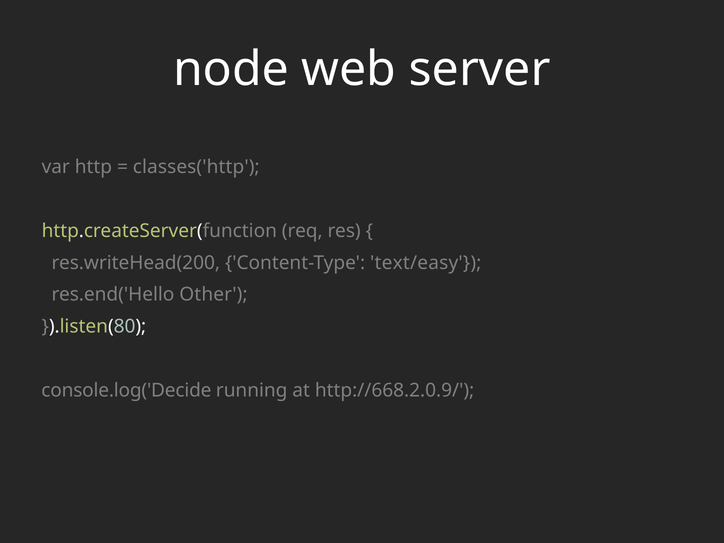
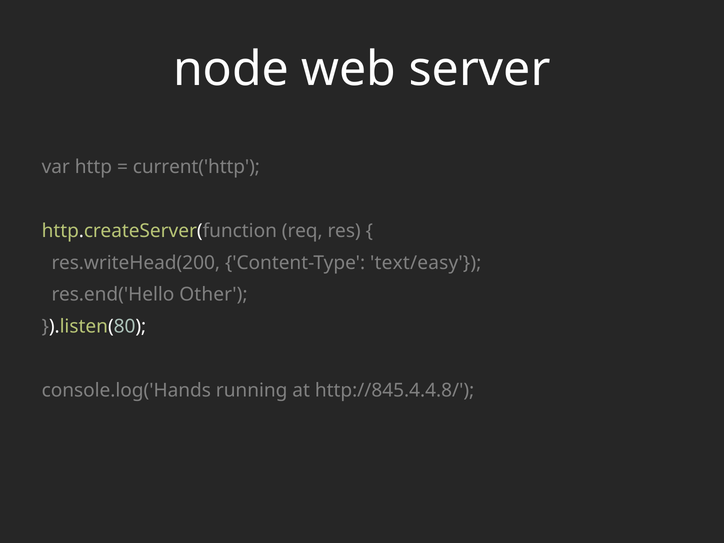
classes('http: classes('http -> current('http (196, 167)
console.log('Decide: console.log('Decide -> console.log('Hands (126, 390)
http://668.2.0.9/: http://668.2.0.9/ -> http://845.4.4.8/ (395, 390)
